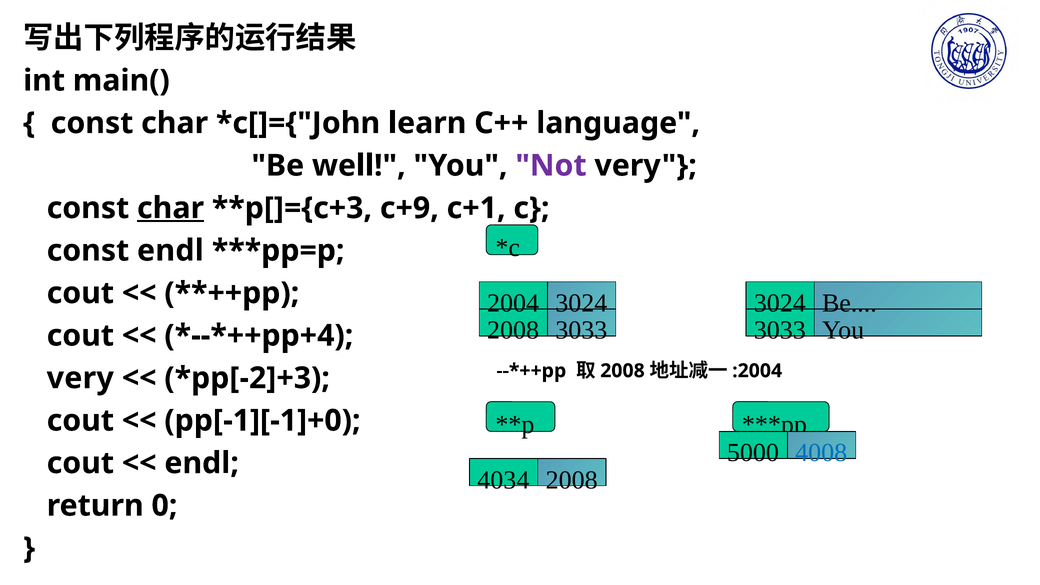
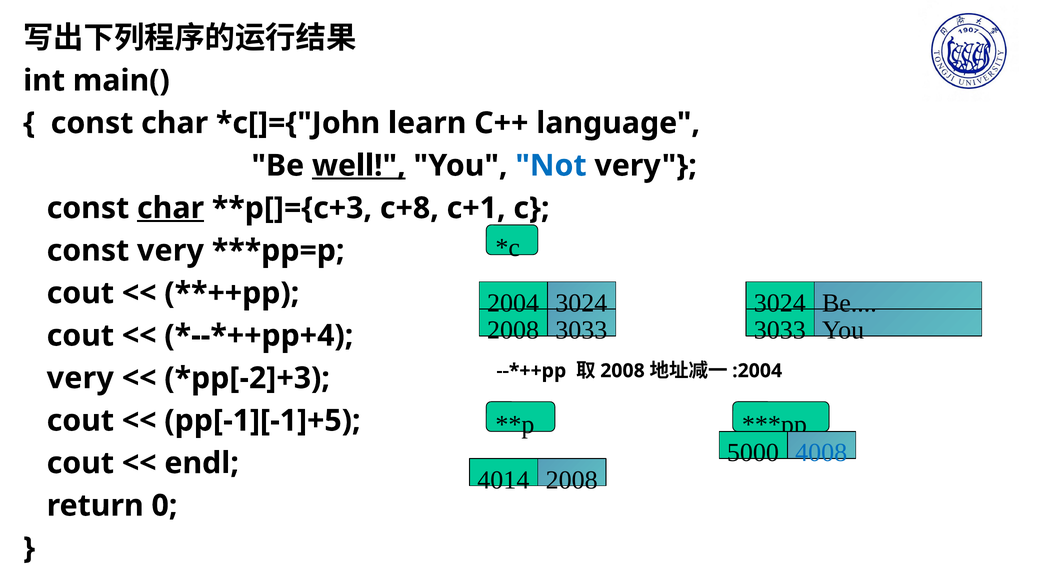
well underline: none -> present (359, 166)
Not colour: purple -> blue (551, 166)
c+9: c+9 -> c+8 (409, 208)
const endl: endl -> very (170, 251)
pp[-1][-1]+0: pp[-1][-1]+0 -> pp[-1][-1]+5 (262, 421)
4034: 4034 -> 4014 (503, 480)
